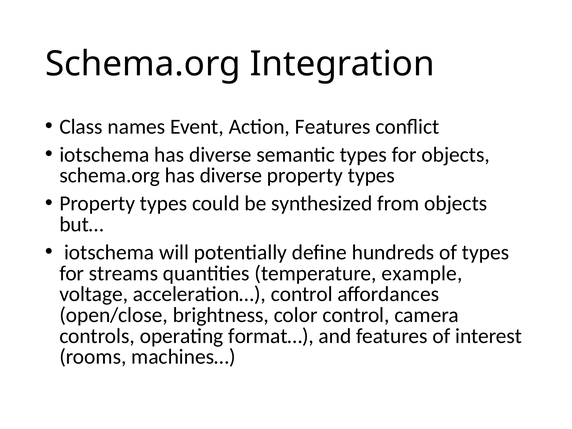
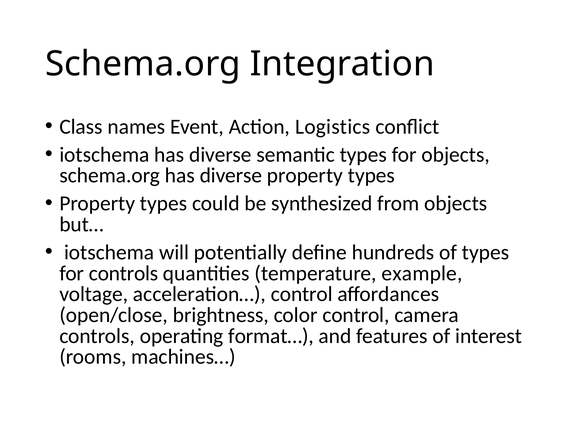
Action Features: Features -> Logistics (333, 127)
for streams: streams -> controls (124, 273)
